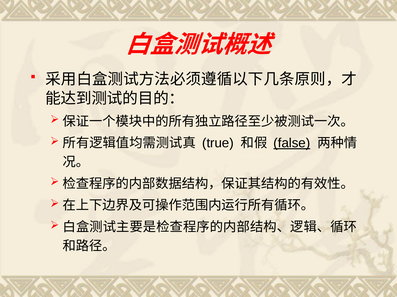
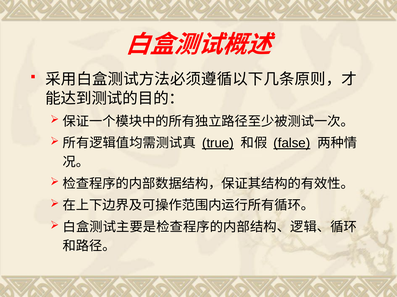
true underline: none -> present (218, 143)
